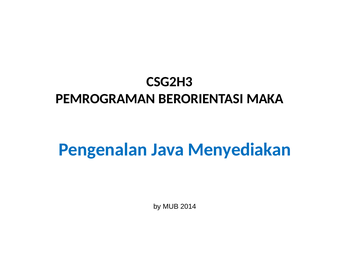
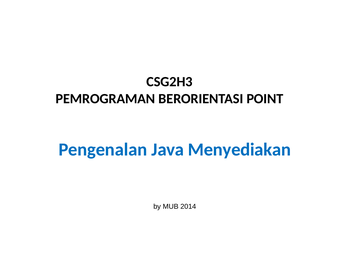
MAKA: MAKA -> POINT (265, 99)
